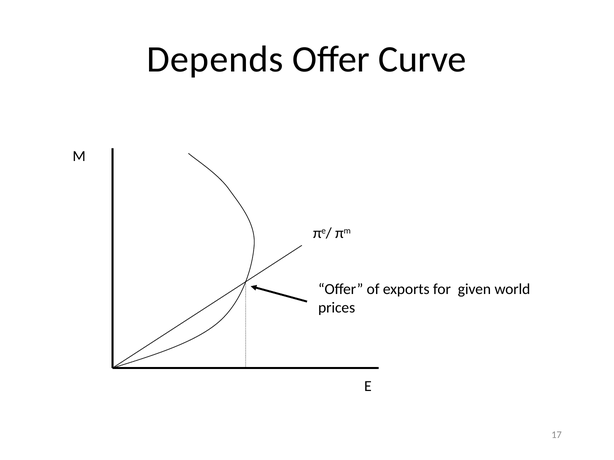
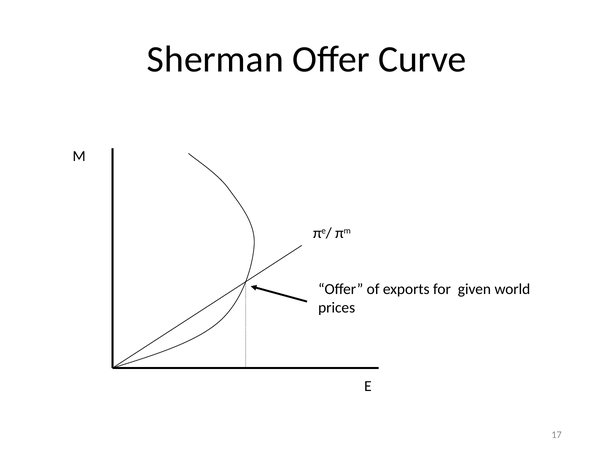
Depends: Depends -> Sherman (215, 59)
